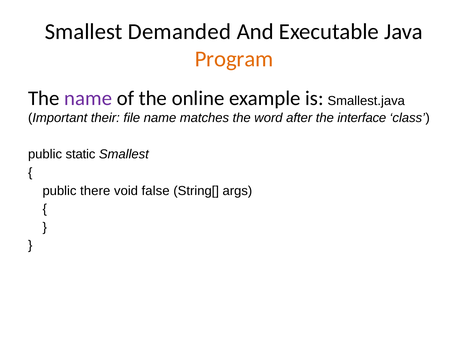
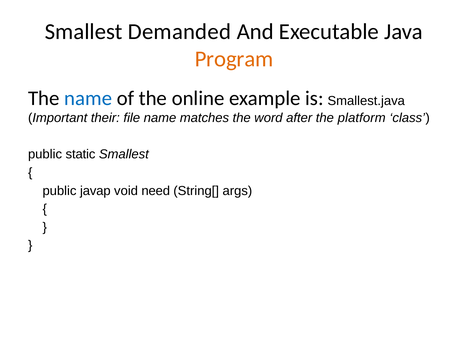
name colour: purple -> blue (88, 98)
interface: interface -> platform (362, 118)
there: there -> javap (95, 191)
false: false -> need (156, 191)
